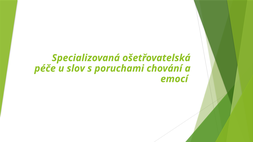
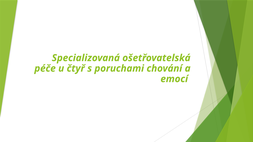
slov: slov -> čtyř (76, 69)
